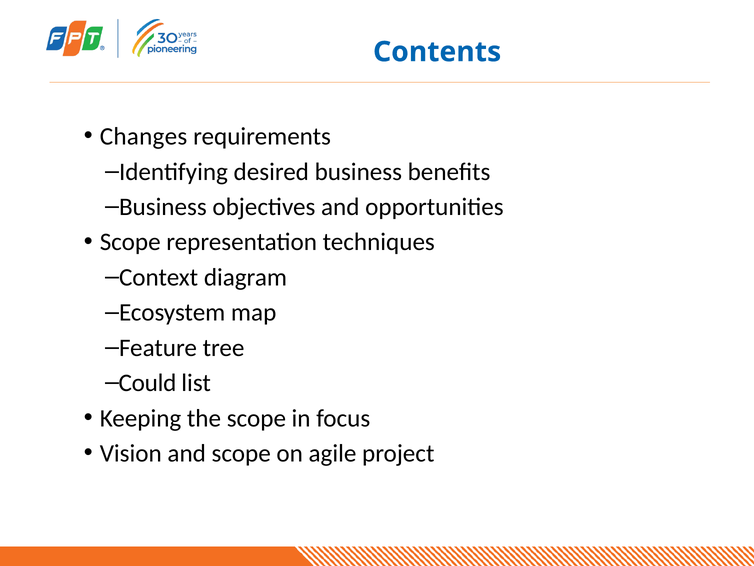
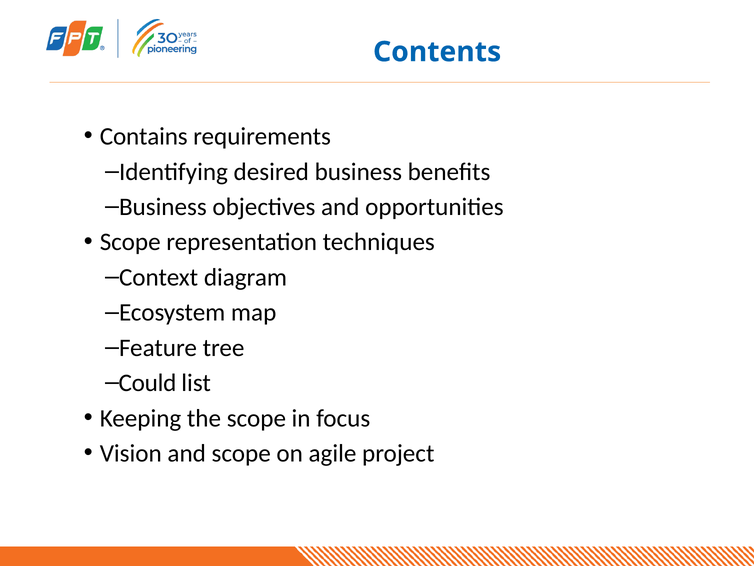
Changes: Changes -> Contains (144, 136)
